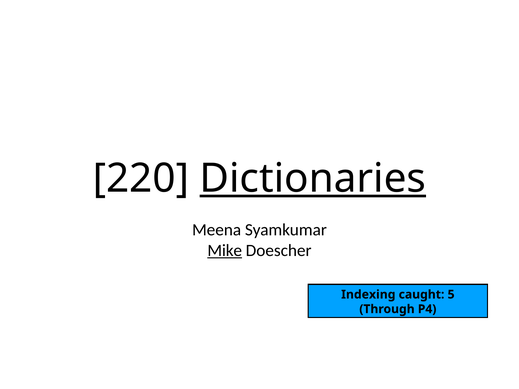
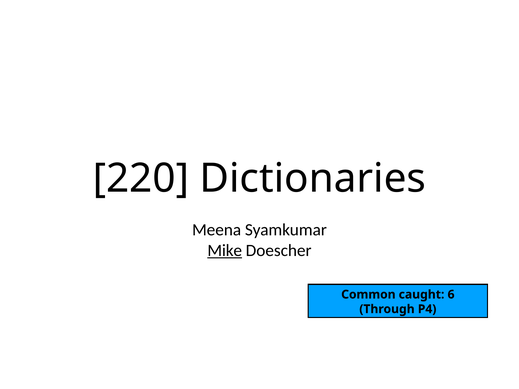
Dictionaries underline: present -> none (313, 179)
Indexing: Indexing -> Common (368, 295)
5: 5 -> 6 (451, 295)
